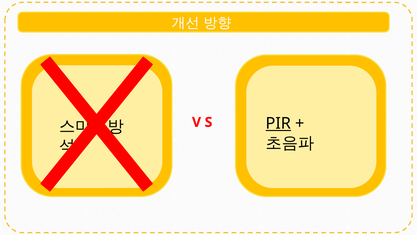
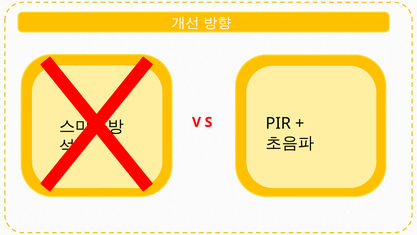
PIR underline: present -> none (278, 123)
